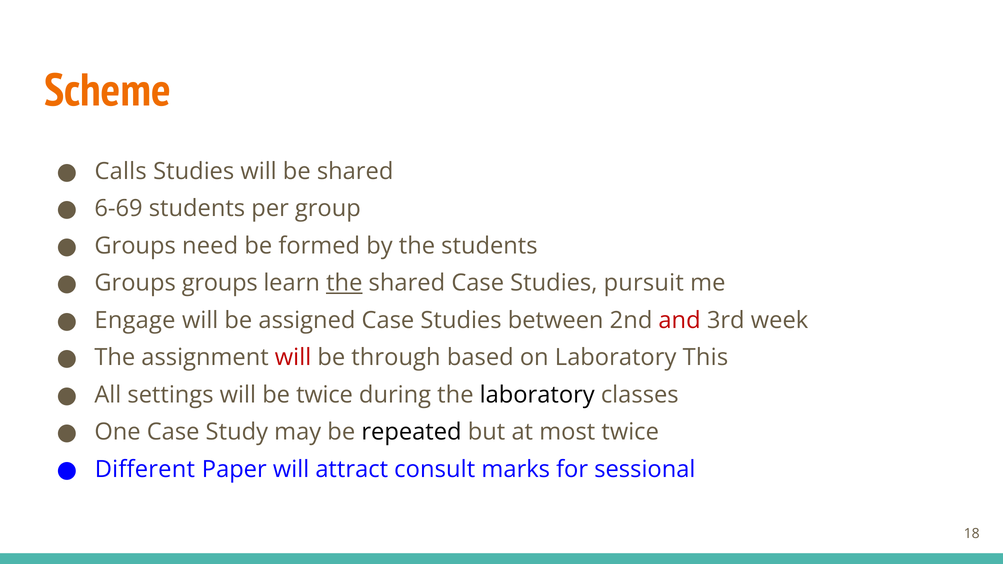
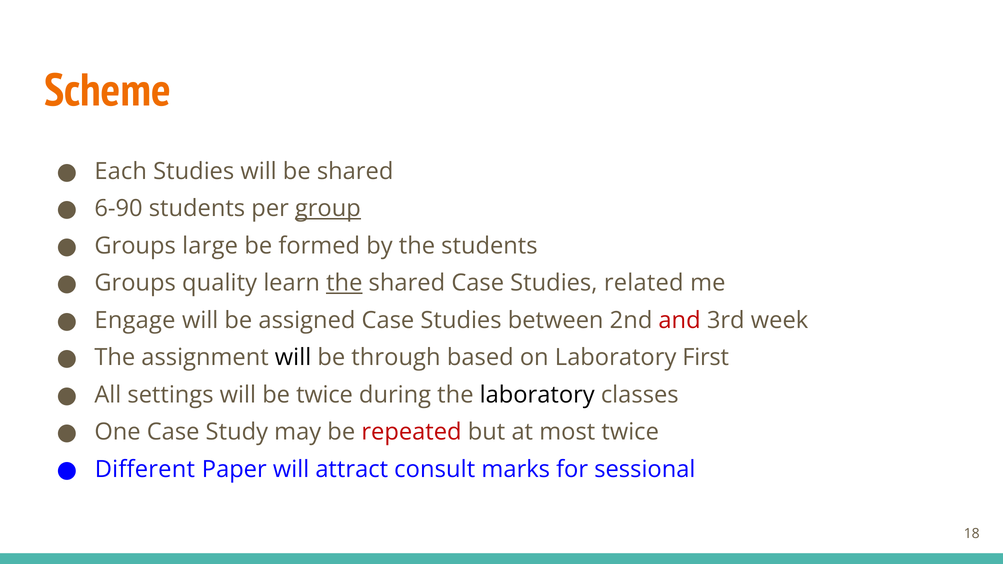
Calls: Calls -> Each (121, 171)
6-69: 6-69 -> 6-90 (119, 209)
group underline: none -> present (328, 209)
need: need -> large (210, 246)
Groups groups: groups -> quality (220, 283)
pursuit: pursuit -> related (644, 283)
will colour: red -> black (293, 358)
This: This -> First (706, 358)
repeated colour: black -> red (412, 432)
